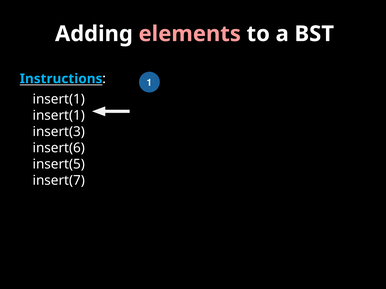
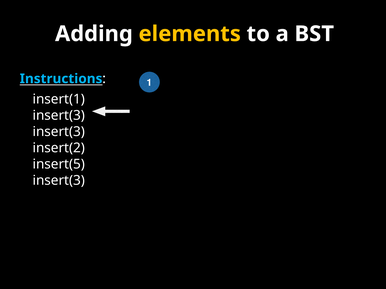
elements colour: pink -> yellow (190, 34)
insert(1: insert(1 -> insert(3 (59, 115)
insert(6: insert(6 -> insert(2 (59, 148)
insert(7: insert(7 -> insert(3 (59, 181)
